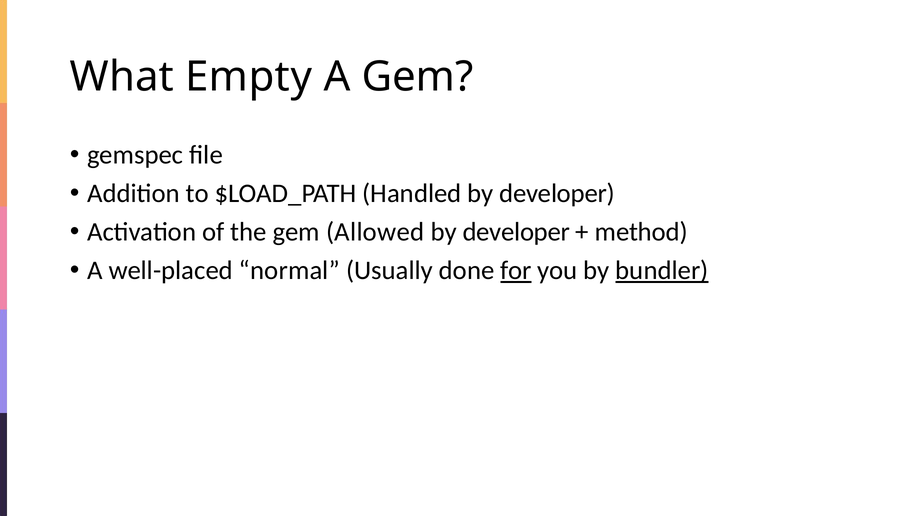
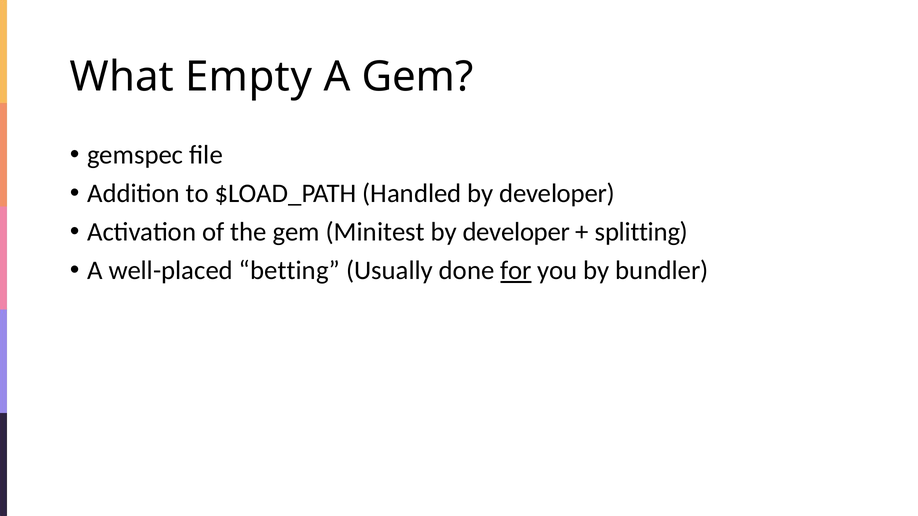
Allowed: Allowed -> Minitest (375, 232)
method: method -> splitting (641, 232)
normal: normal -> betting (289, 271)
bundler underline: present -> none (662, 271)
